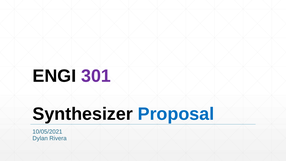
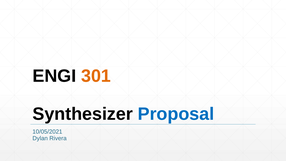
301 colour: purple -> orange (96, 76)
